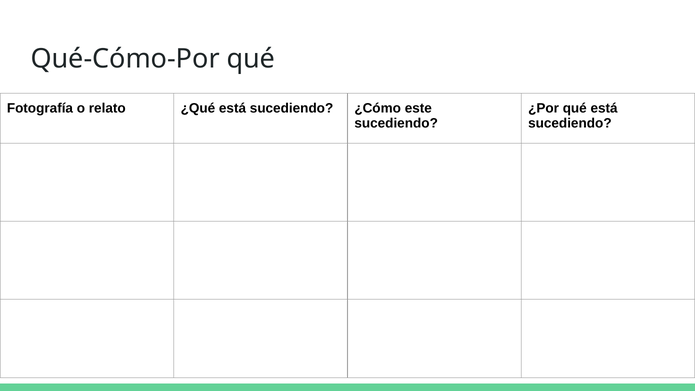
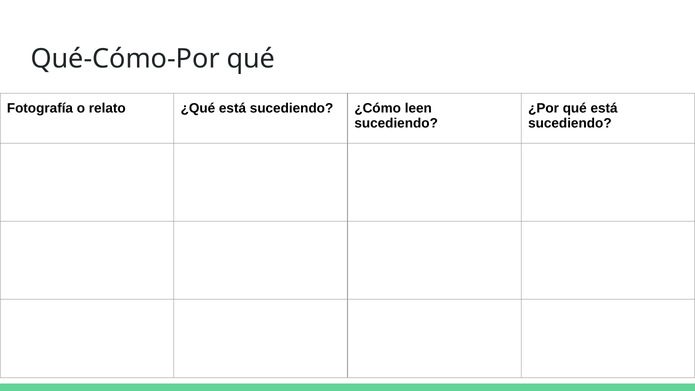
este: este -> leen (418, 108)
